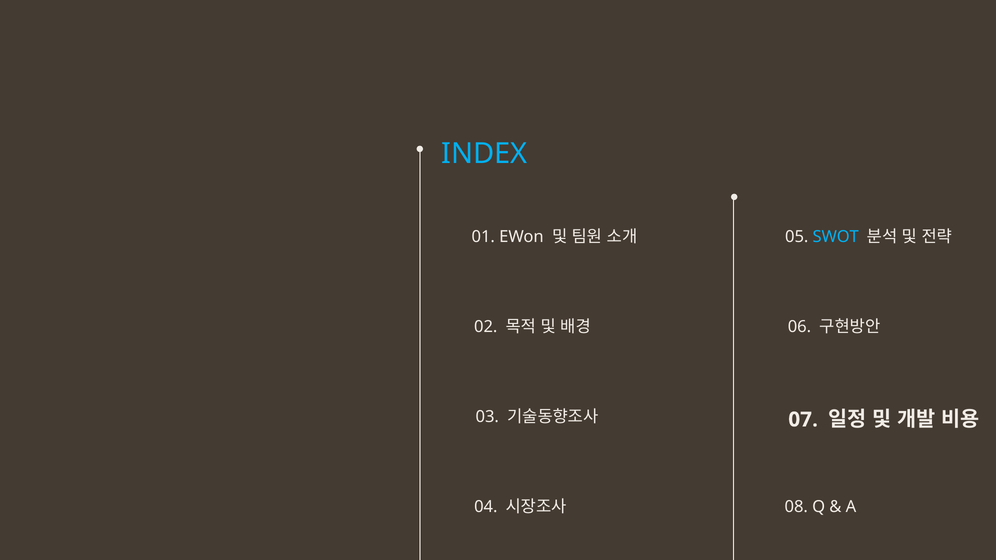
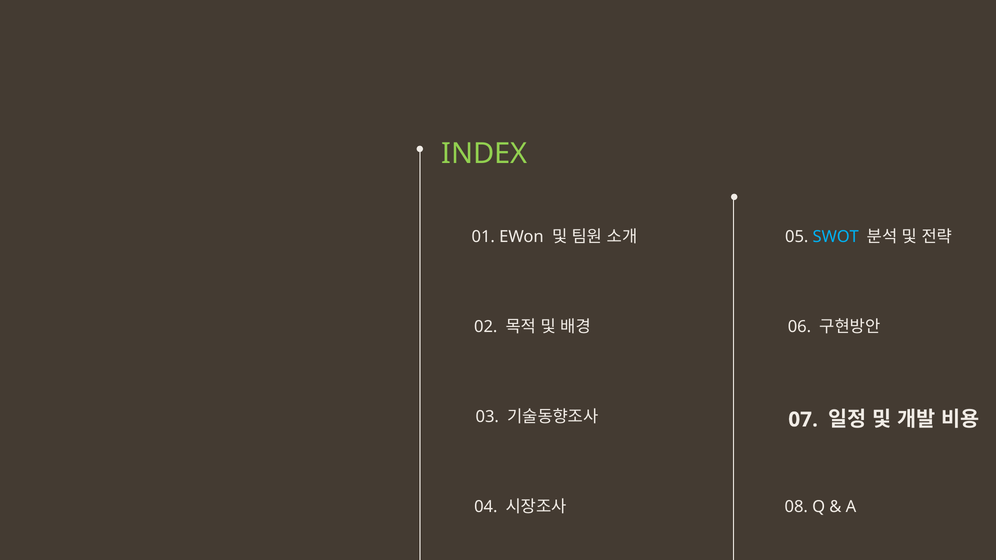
INDEX colour: light blue -> light green (484, 154)
